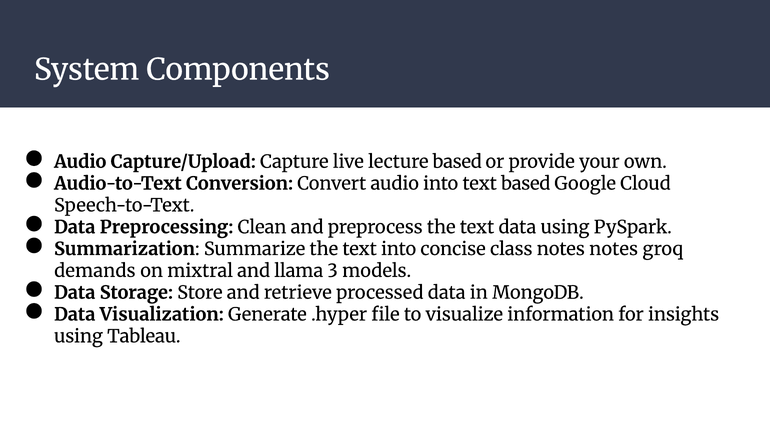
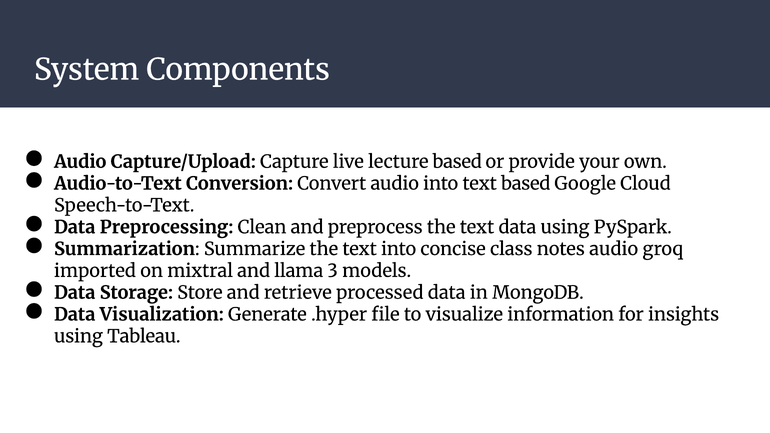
notes notes: notes -> audio (614, 249)
demands: demands -> imported (95, 271)
